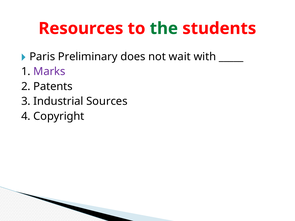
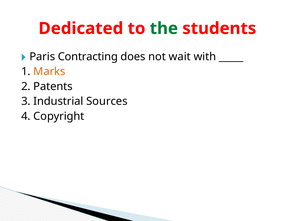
Resources: Resources -> Dedicated (81, 28)
Preliminary: Preliminary -> Contracting (88, 57)
Marks colour: purple -> orange (49, 72)
